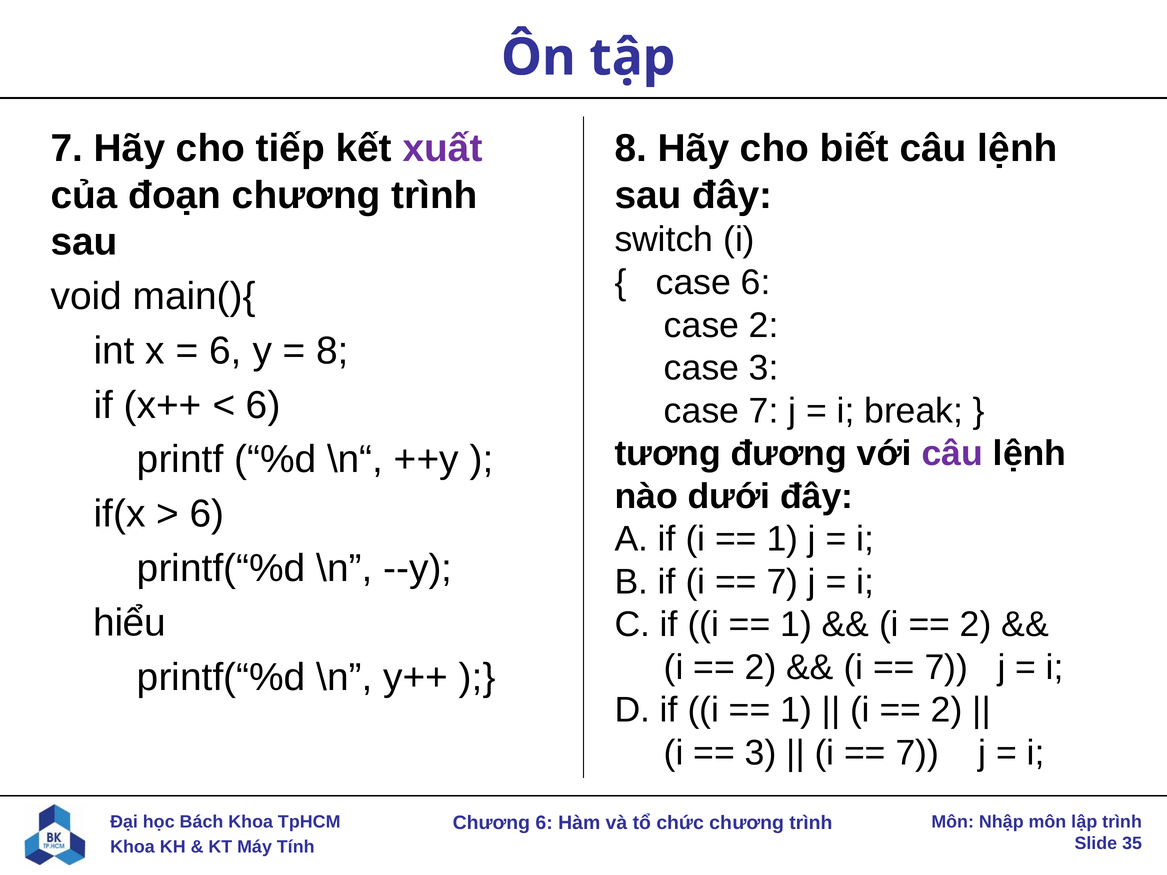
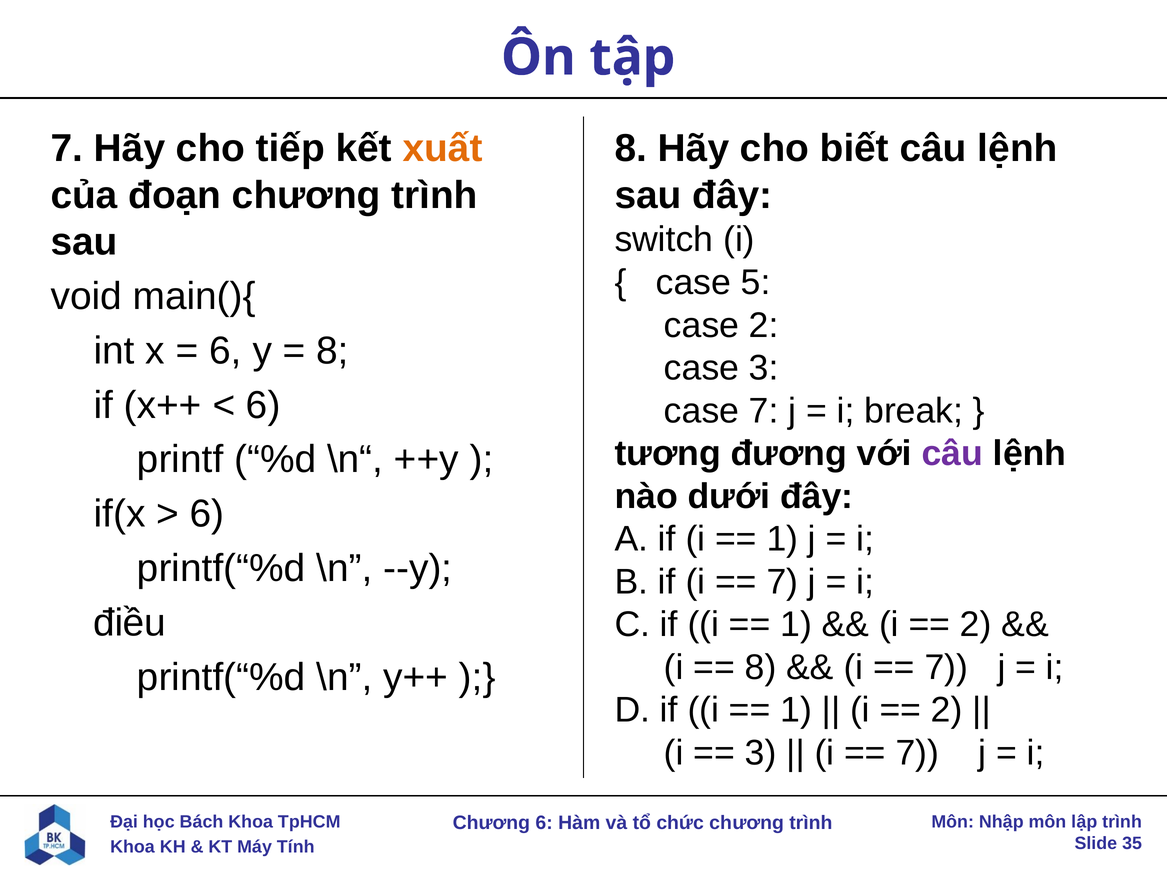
xuất colour: purple -> orange (443, 149)
case 6: 6 -> 5 (756, 283)
hiểu: hiểu -> điều (130, 623)
2: 2 -> 8 (761, 668)
